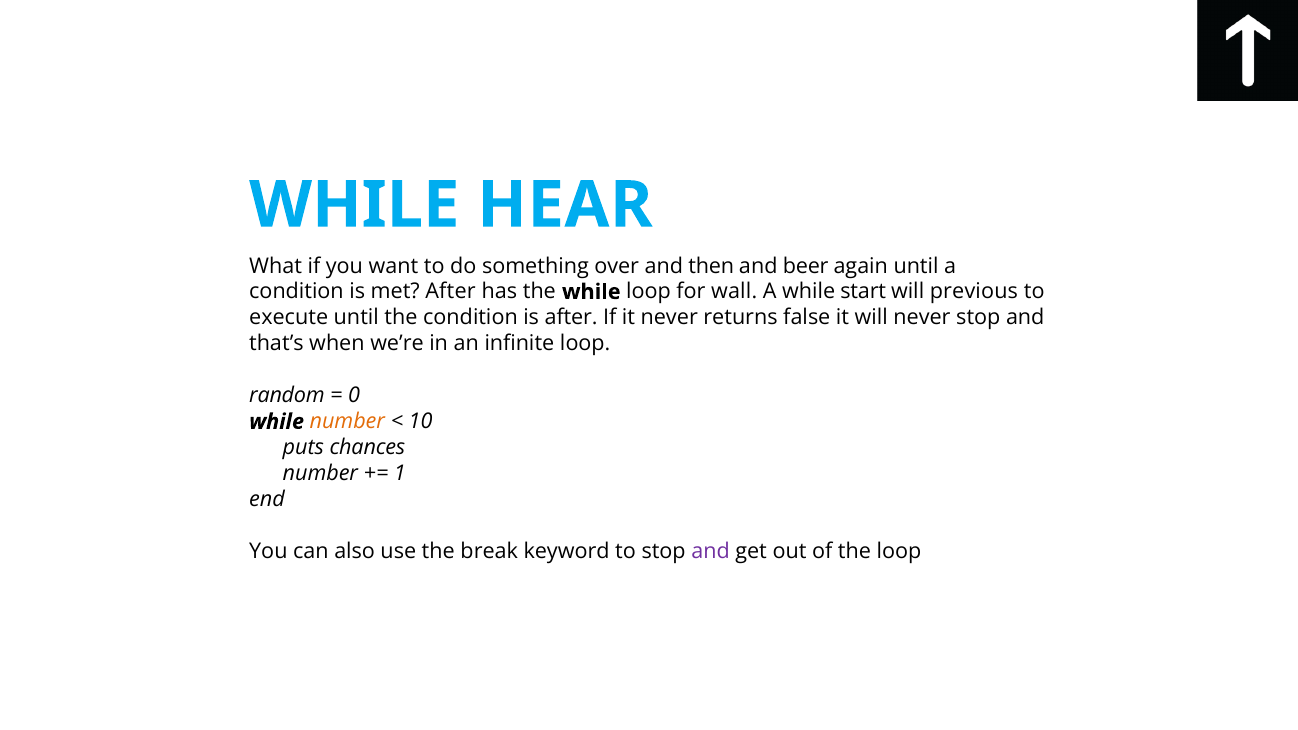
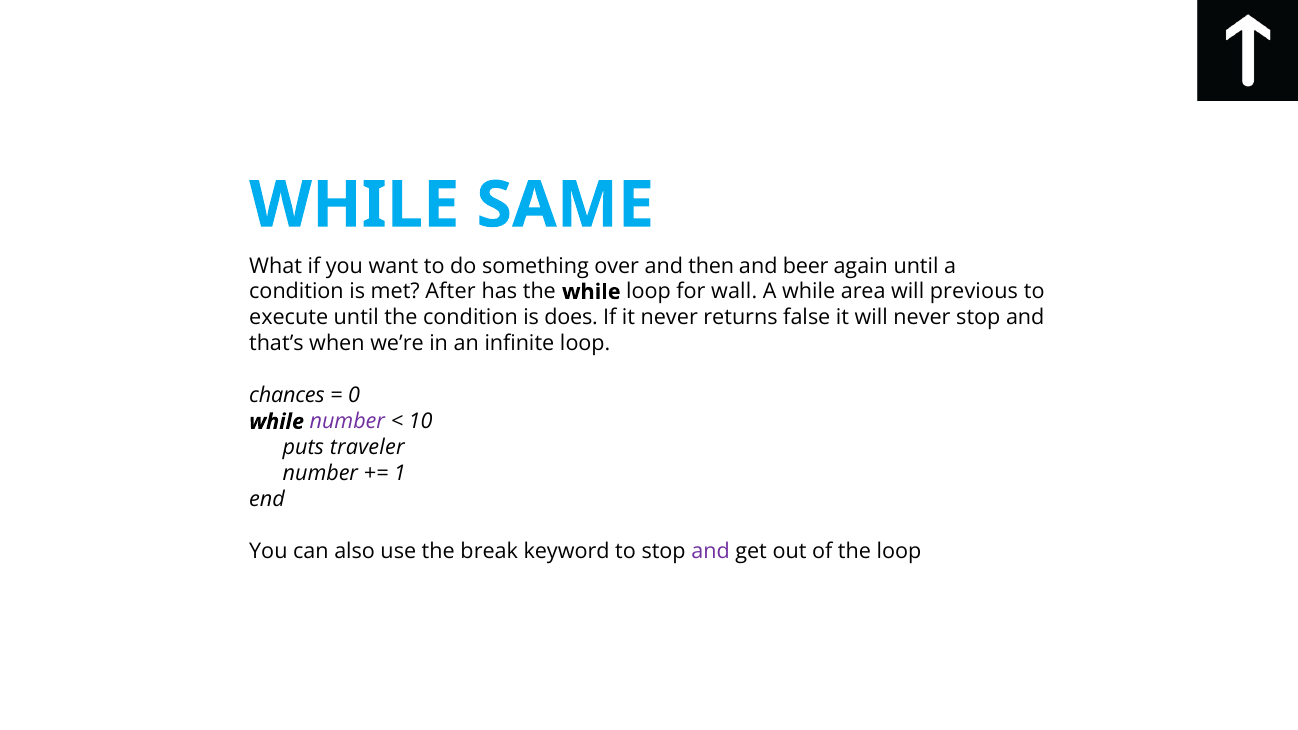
HEAR: HEAR -> SAME (565, 205)
start: start -> area (863, 292)
is after: after -> does (571, 318)
random: random -> chances (287, 396)
number colour: orange -> purple (347, 422)
chances: chances -> traveler (367, 448)
